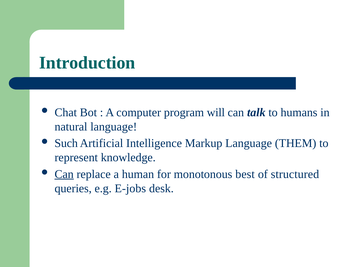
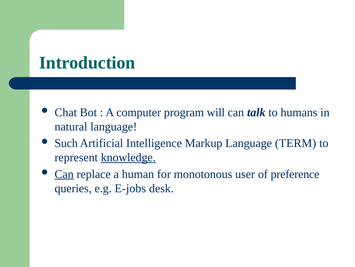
THEM: THEM -> TERM (296, 143)
knowledge underline: none -> present (128, 157)
best: best -> user (245, 174)
structured: structured -> preference (295, 174)
